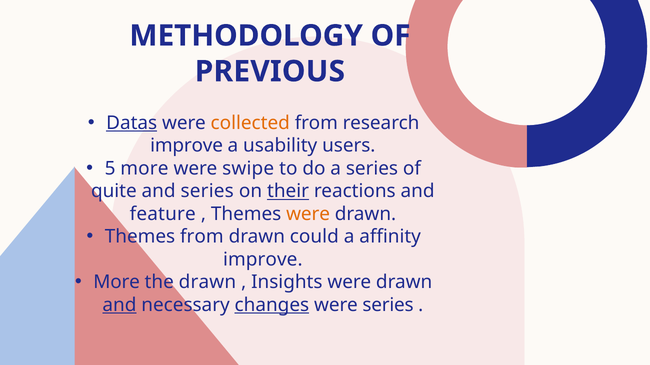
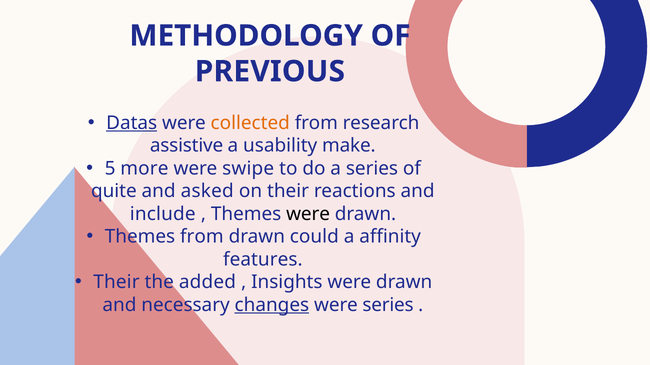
improve: improve -> assistive (187, 146)
users: users -> make (349, 146)
and series: series -> asked (207, 192)
their underline: present -> none (288, 192)
feature: feature -> include (163, 214)
were colour: orange -> black (308, 214)
improve: improve -> features (263, 260)
More: More -> Their (116, 283)
the drawn: drawn -> added (207, 283)
and underline: present -> none (119, 305)
